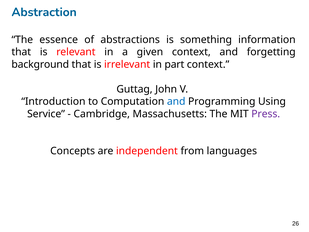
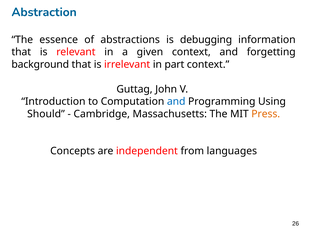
something: something -> debugging (206, 40)
Service: Service -> Should (46, 114)
Press colour: purple -> orange (266, 114)
